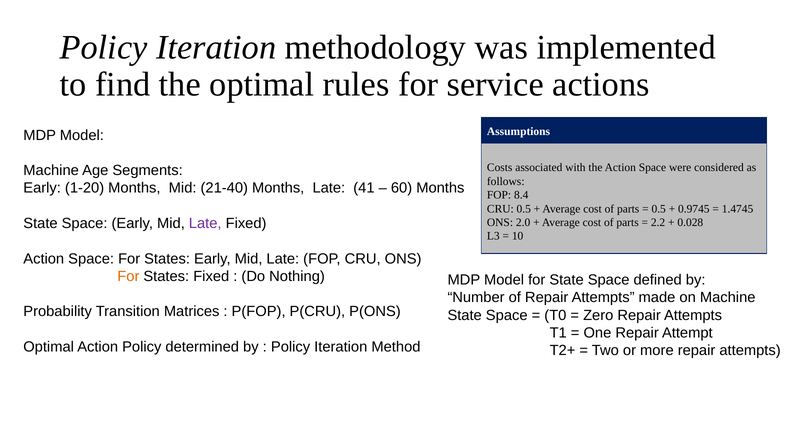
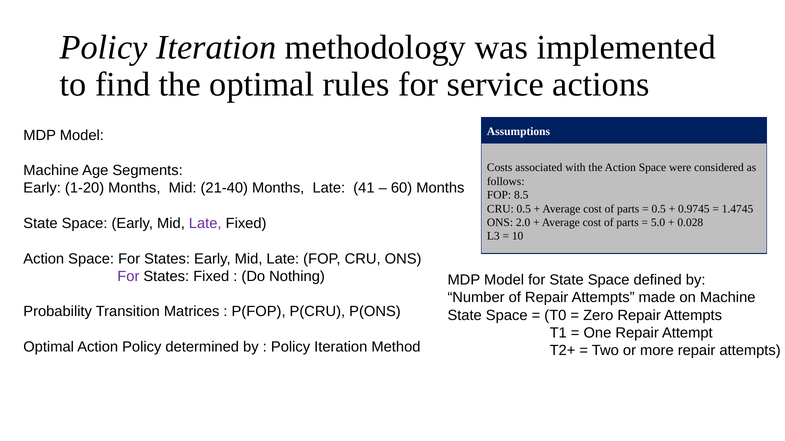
8.4: 8.4 -> 8.5 (521, 195)
2.2: 2.2 -> 5.0 (658, 223)
For colour: orange -> purple (128, 277)
